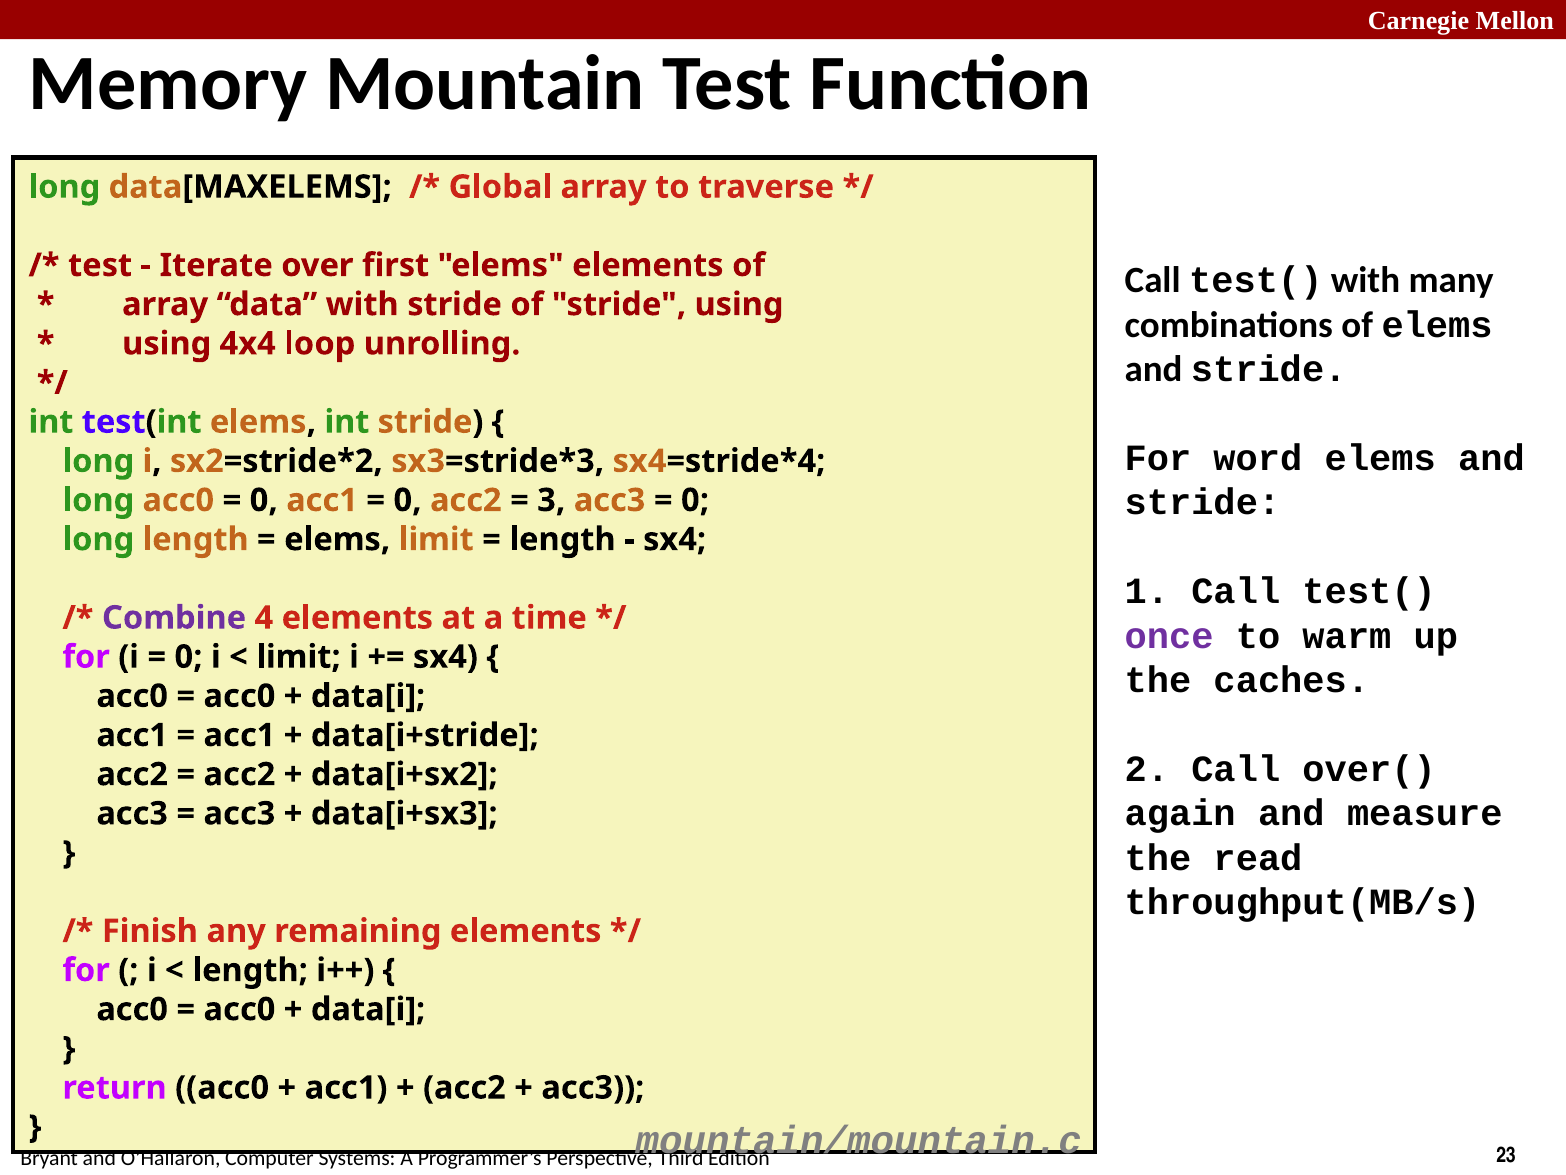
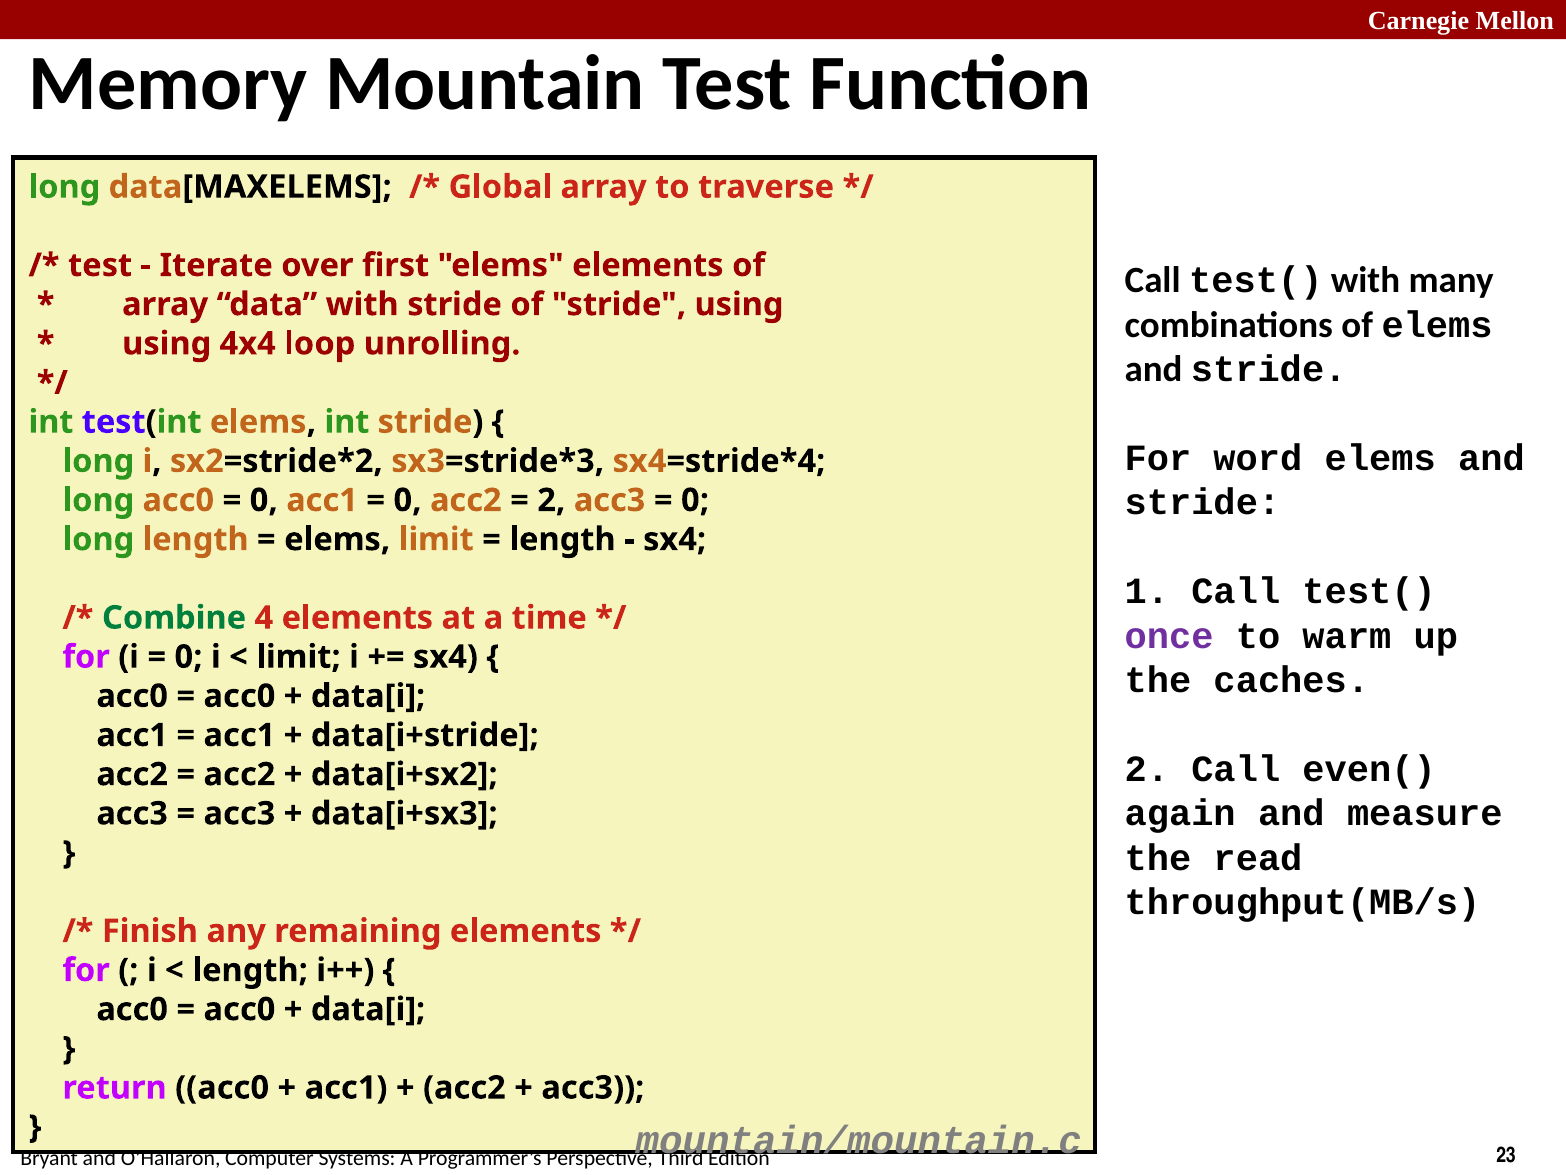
3: 3 -> 2 (551, 500)
Combine colour: purple -> green (174, 618)
over(: over( -> even( (1369, 769)
